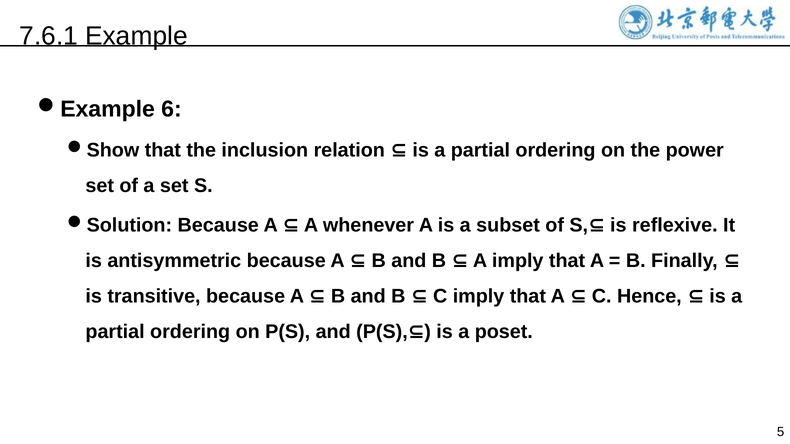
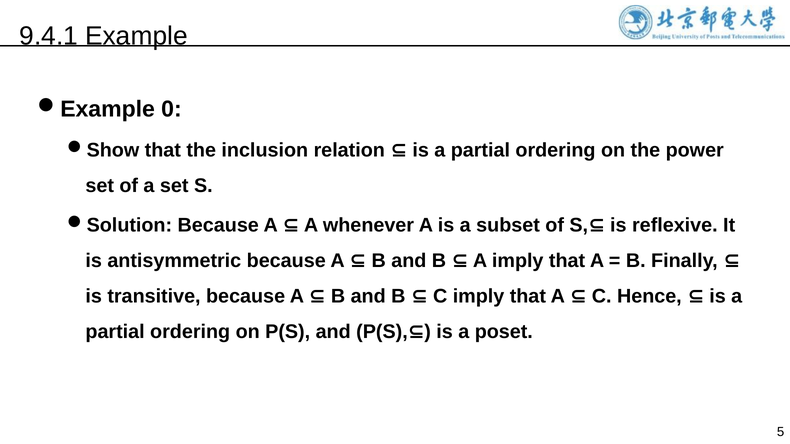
7.6.1: 7.6.1 -> 9.4.1 (49, 36)
6: 6 -> 0 (171, 109)
